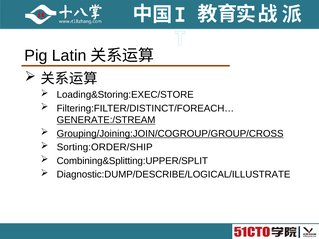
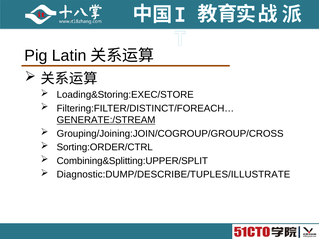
Grouping/Joining:JOIN/COGROUP/GROUP/CROSS underline: present -> none (170, 134)
Sorting:ORDER/SHIP: Sorting:ORDER/SHIP -> Sorting:ORDER/CTRL (105, 147)
Diagnostic:DUMP/DESCRIBE/LOGICAL/ILLUSTRATE: Diagnostic:DUMP/DESCRIBE/LOGICAL/ILLUSTRATE -> Diagnostic:DUMP/DESCRIBE/TUPLES/ILLUSTRATE (173, 175)
